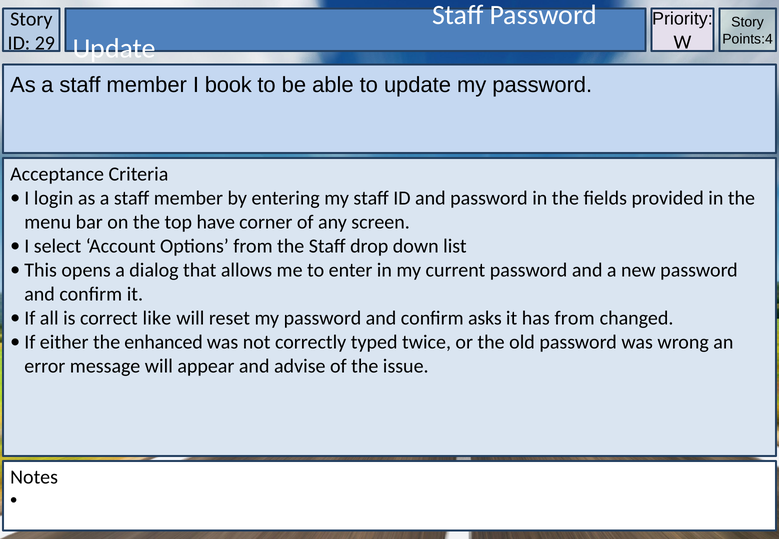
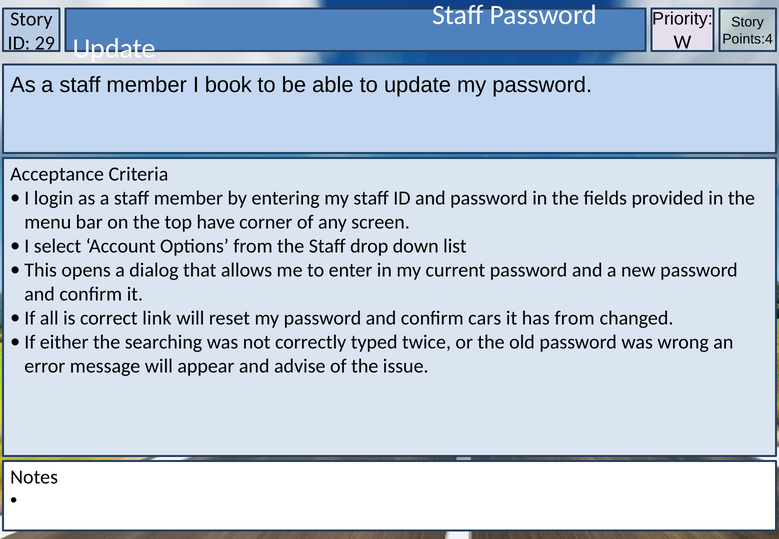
like: like -> link (157, 318)
asks: asks -> cars (485, 318)
enhanced: enhanced -> searching (163, 342)
